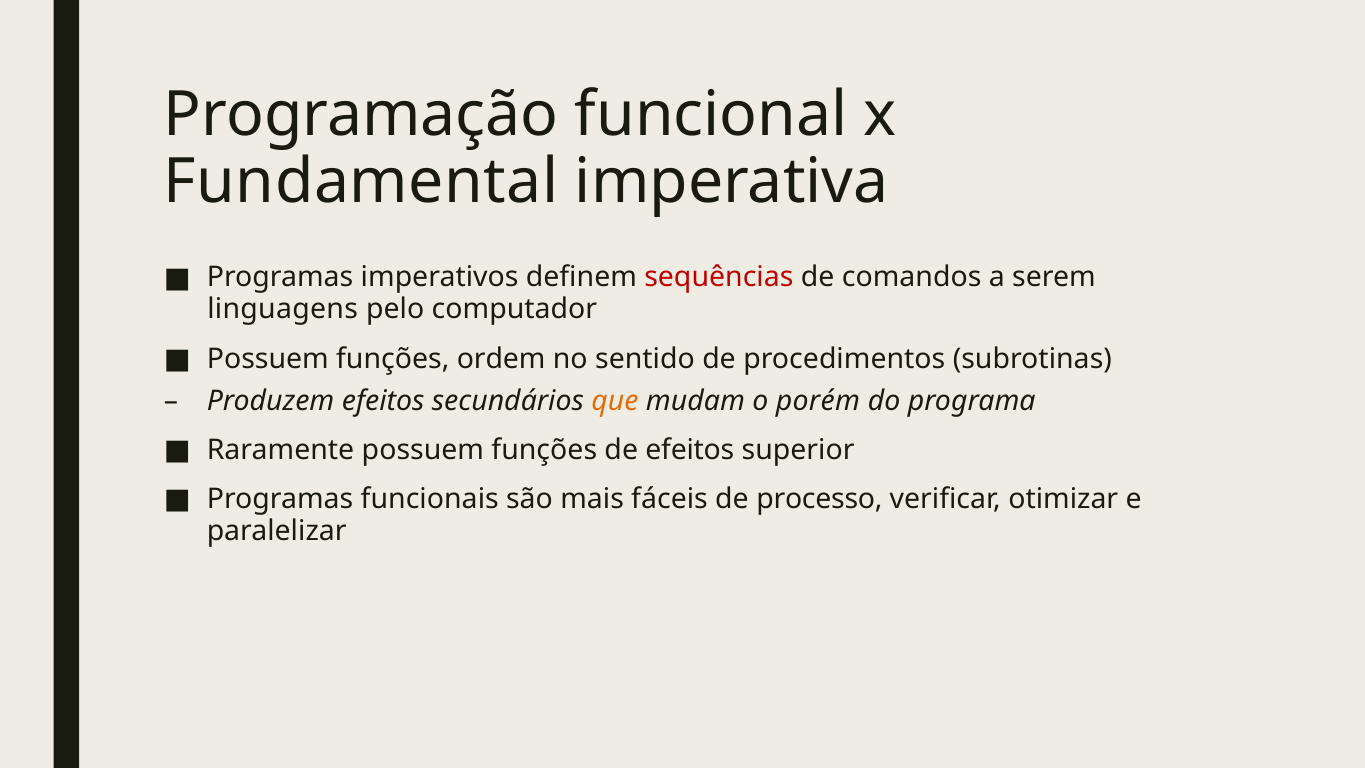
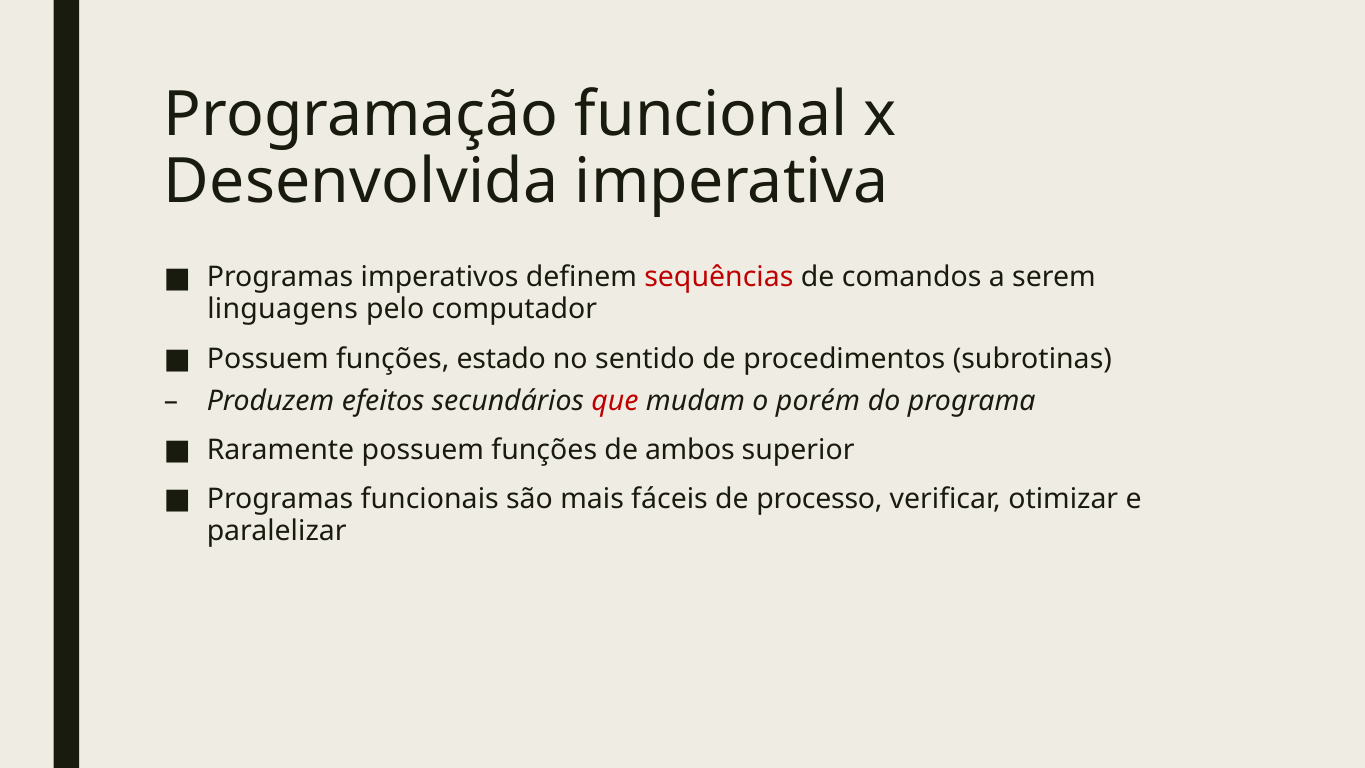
Fundamental: Fundamental -> Desenvolvida (361, 181)
ordem: ordem -> estado (501, 359)
que colour: orange -> red (615, 401)
de efeitos: efeitos -> ambos (690, 450)
